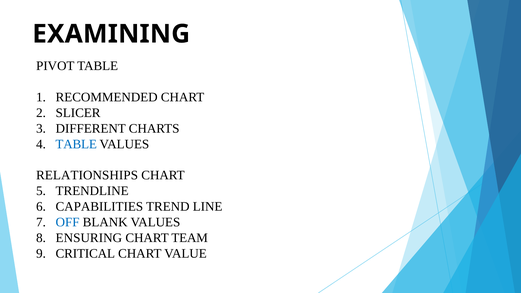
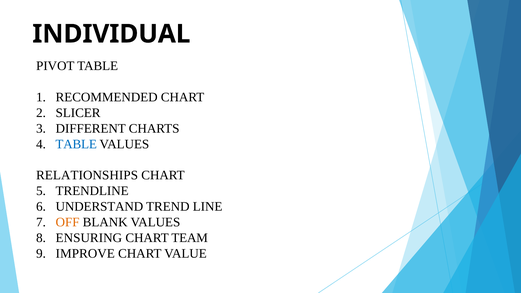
EXAMINING: EXAMINING -> INDIVIDUAL (111, 34)
CAPABILITIES: CAPABILITIES -> UNDERSTAND (99, 207)
OFF colour: blue -> orange (68, 222)
CRITICAL: CRITICAL -> IMPROVE (85, 254)
